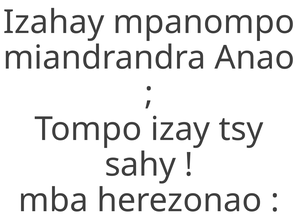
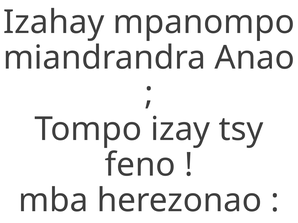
sahy: sahy -> feno (140, 165)
